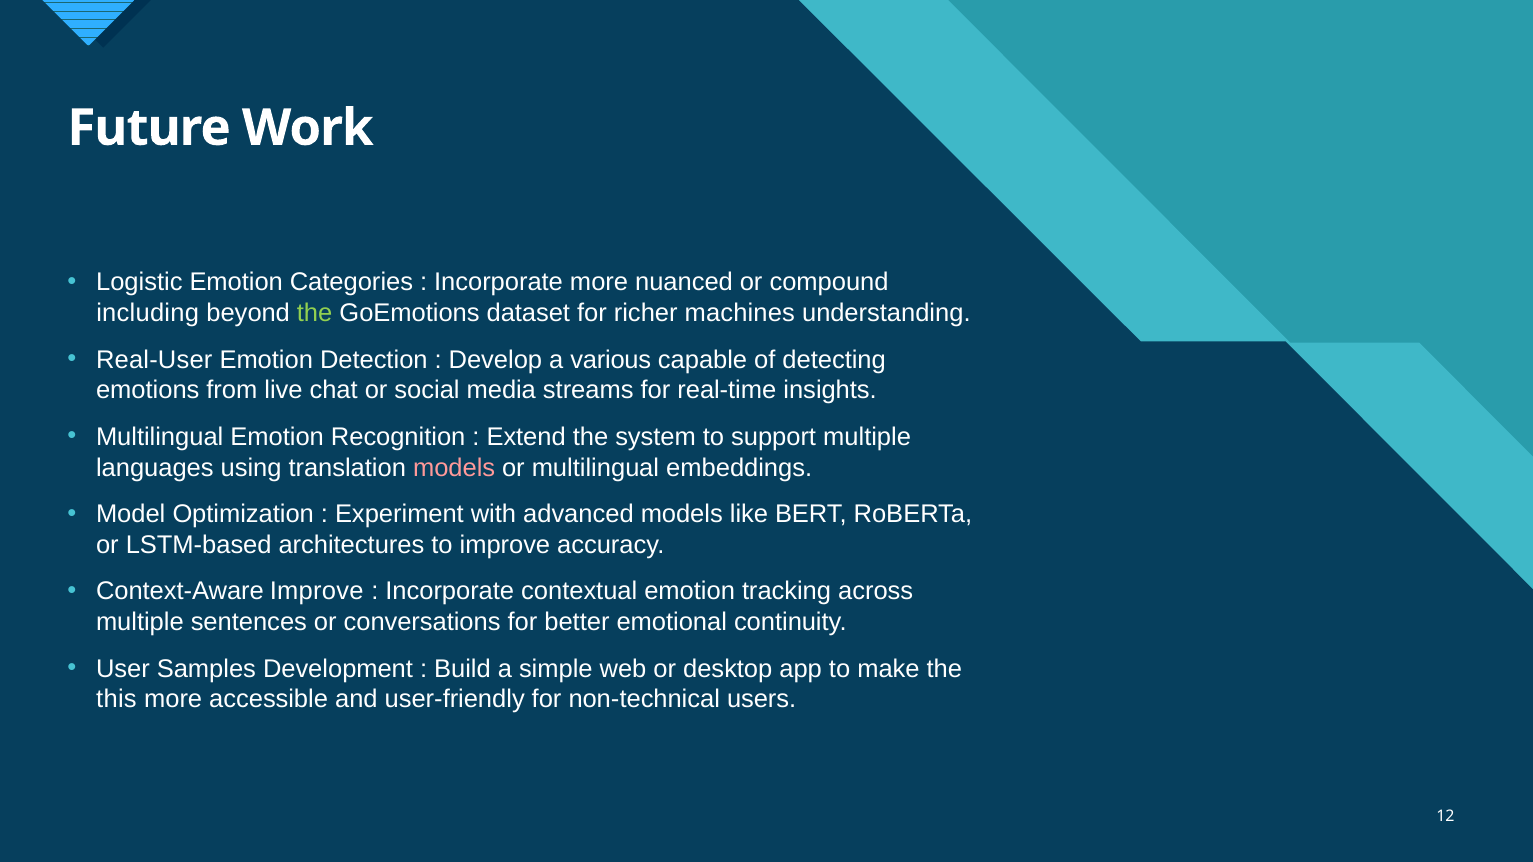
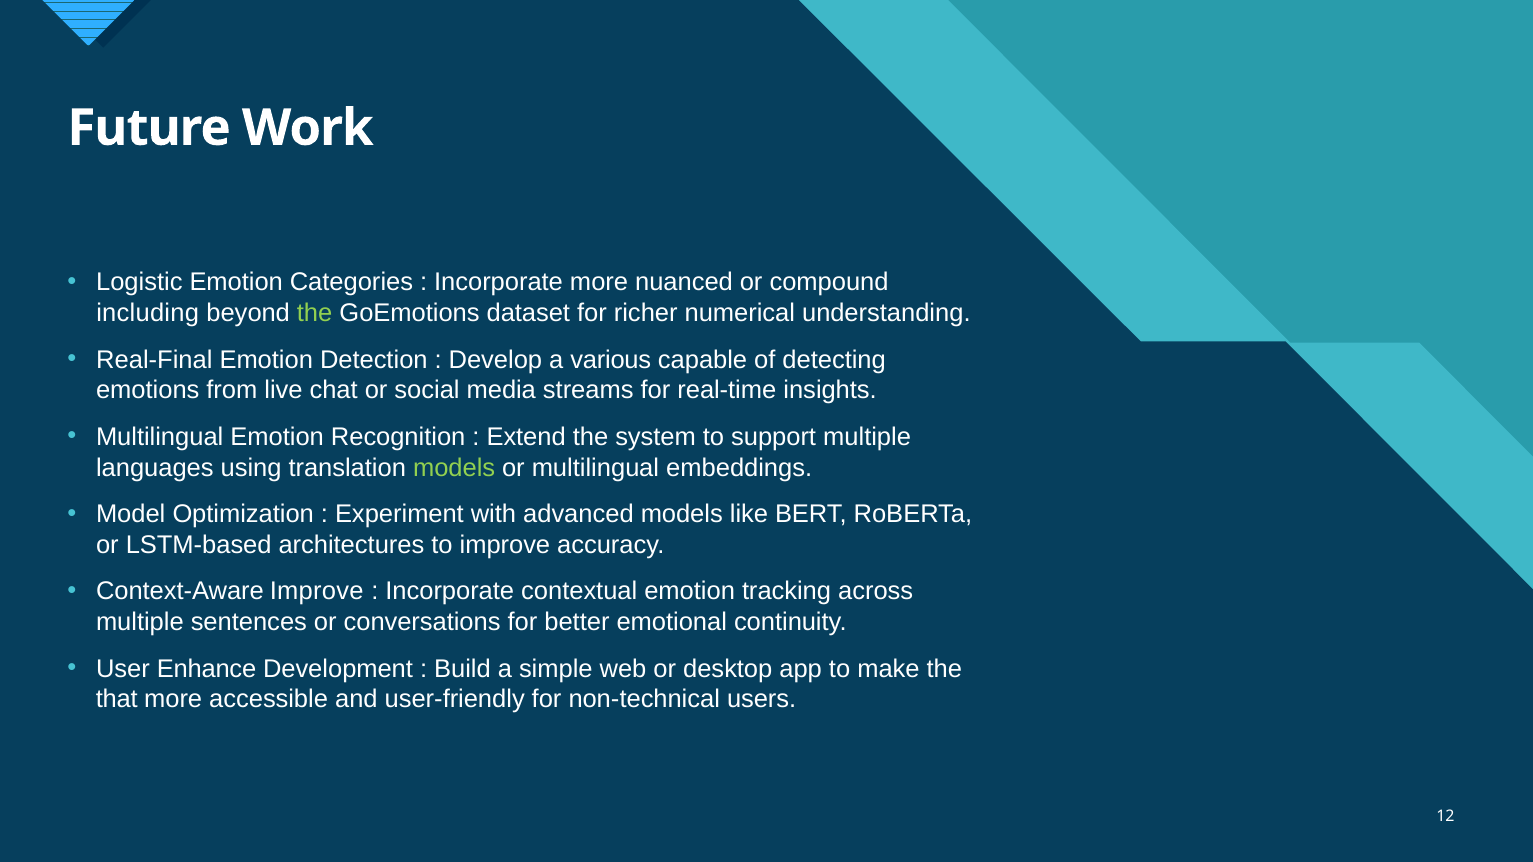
machines: machines -> numerical (740, 313)
Real-User: Real-User -> Real-Final (154, 360)
models colour: pink -> light green (454, 468)
Samples: Samples -> Enhance (207, 669)
this: this -> that (117, 700)
